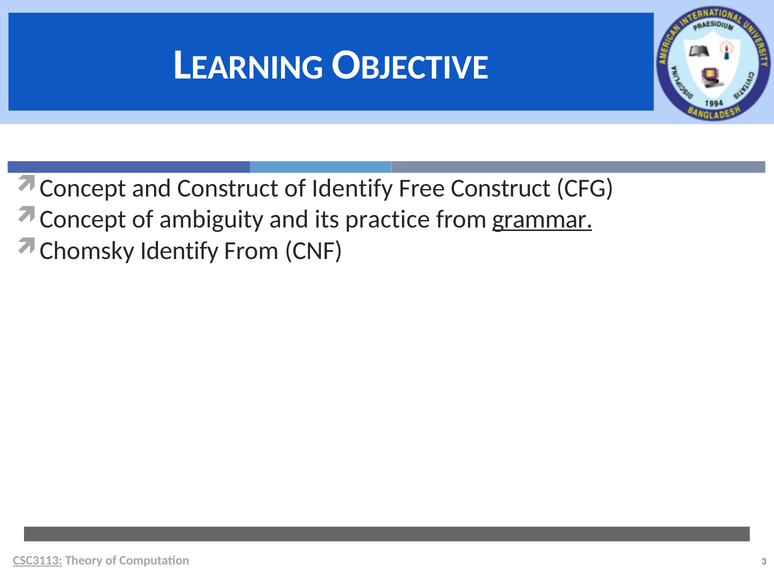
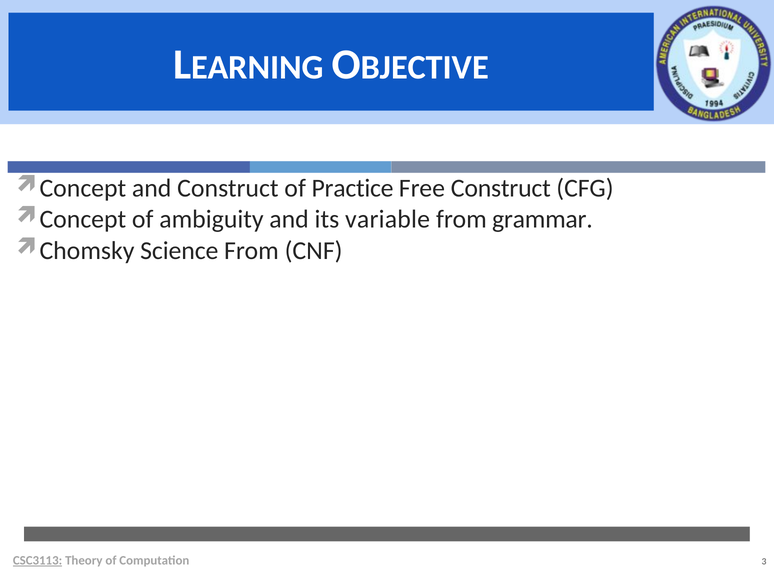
of Identify: Identify -> Practice (353, 188)
practice: practice -> variable (388, 219)
grammar underline: present -> none (542, 219)
Identify: Identify -> Science (179, 251)
